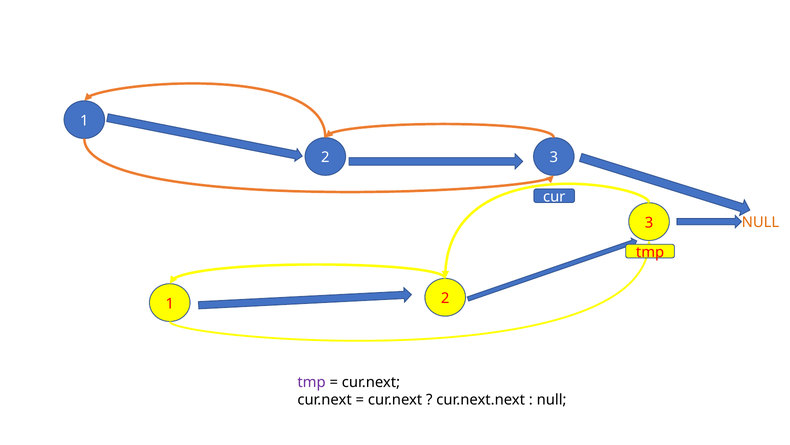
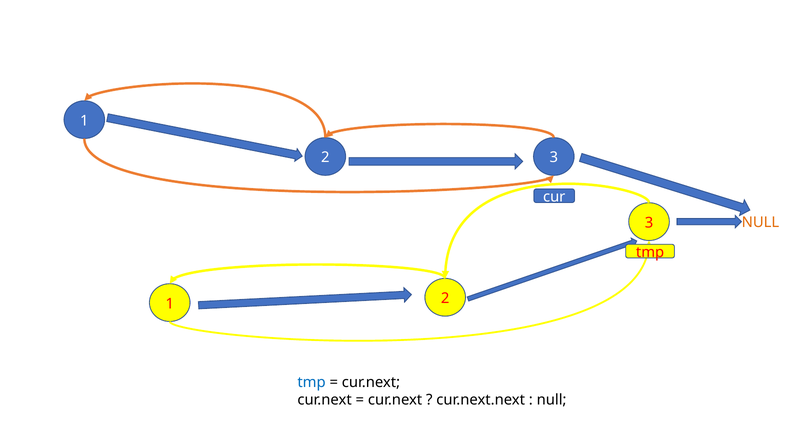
tmp colour: purple -> blue (312, 382)
